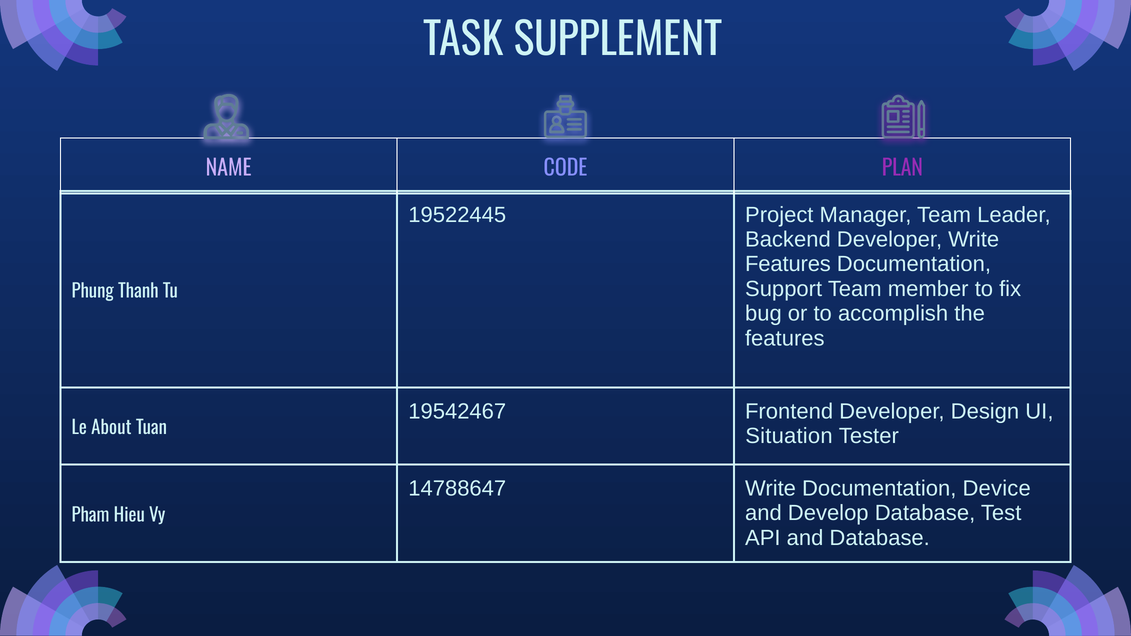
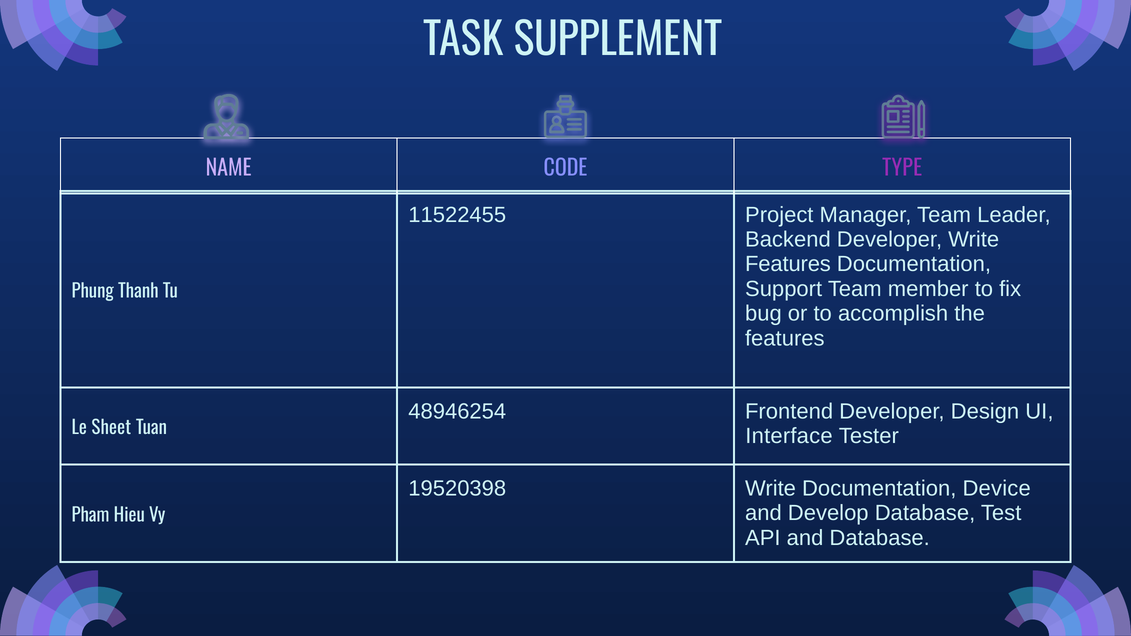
PLAN: PLAN -> TYPE (902, 169)
19522445: 19522445 -> 11522455 (457, 215)
19542467: 19542467 -> 48946254 (457, 412)
About: About -> Sheet (111, 428)
Situation: Situation -> Interface (789, 436)
14788647: 14788647 -> 19520398 (457, 489)
